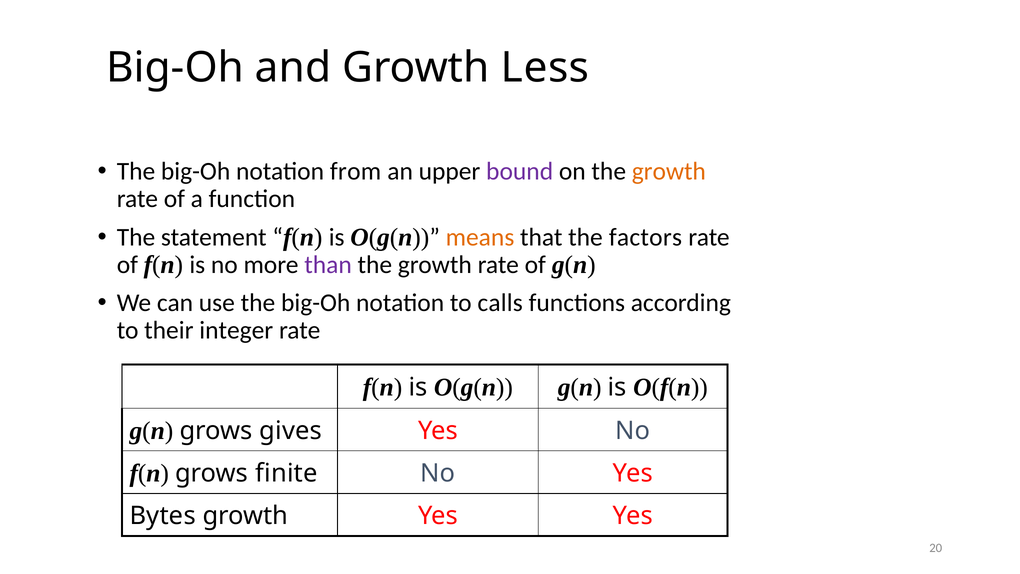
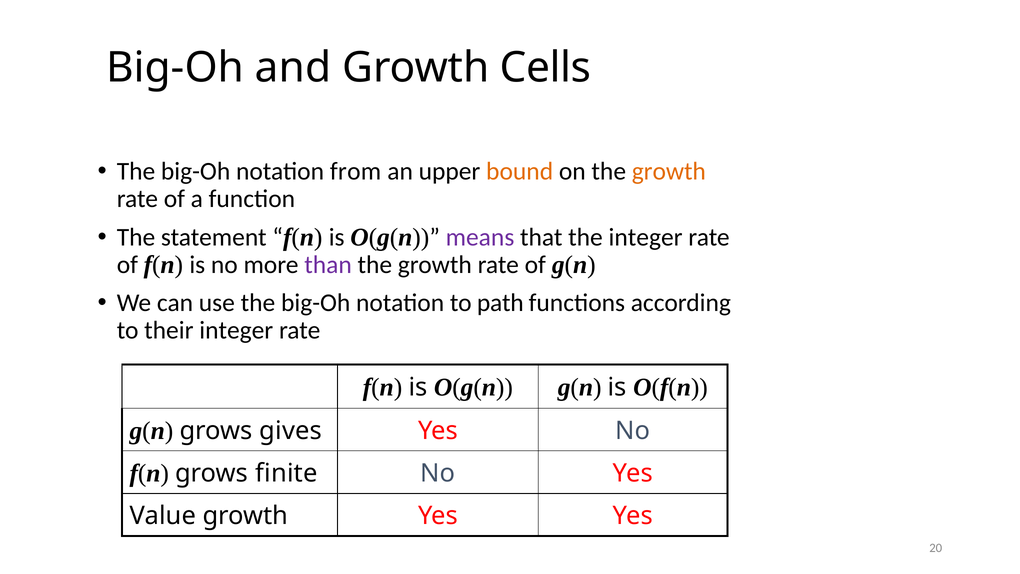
Less: Less -> Cells (546, 68)
bound colour: purple -> orange (520, 171)
means colour: orange -> purple (480, 237)
the factors: factors -> integer (646, 237)
calls: calls -> path (500, 303)
Bytes: Bytes -> Value (163, 516)
